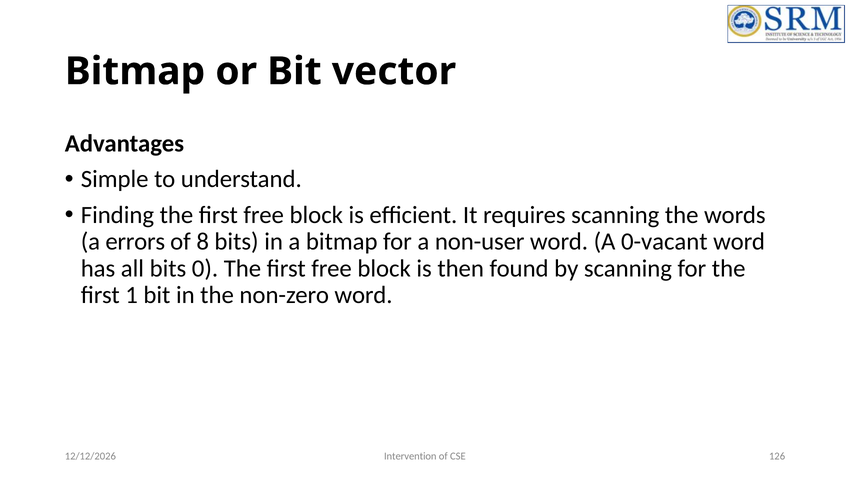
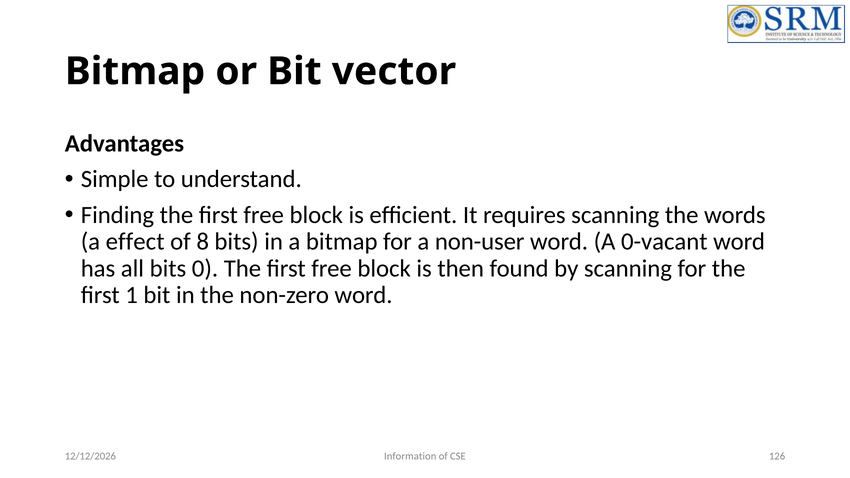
errors: errors -> effect (135, 242)
Intervention: Intervention -> Information (410, 457)
